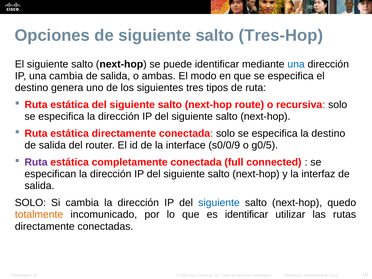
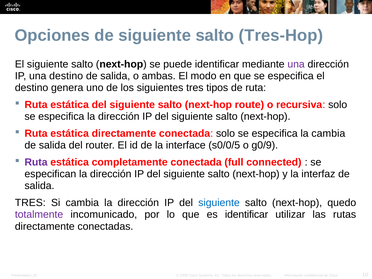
una colour: blue -> purple (296, 64)
una cambia: cambia -> destino (66, 76)
la destino: destino -> cambia (328, 133)
s0/0/9: s0/0/9 -> s0/0/5 (224, 145)
g0/5: g0/5 -> g0/9 (265, 145)
SOLO: SOLO -> TRES (30, 203)
totalmente colour: orange -> purple (39, 215)
